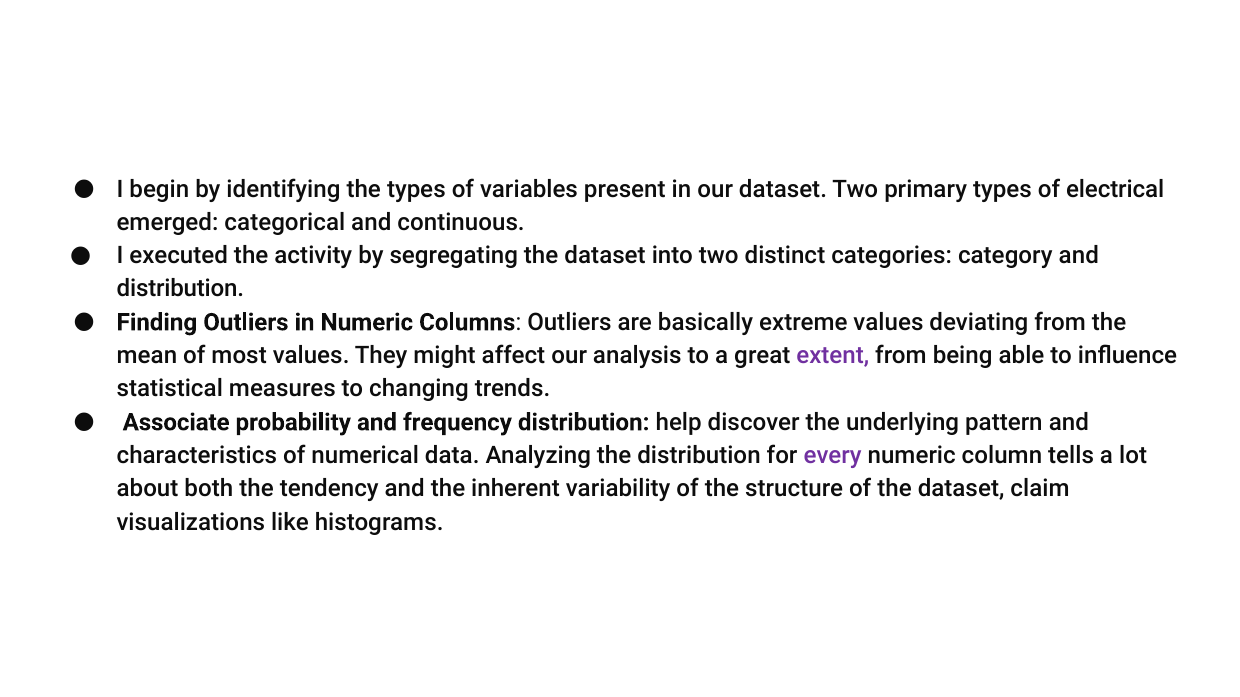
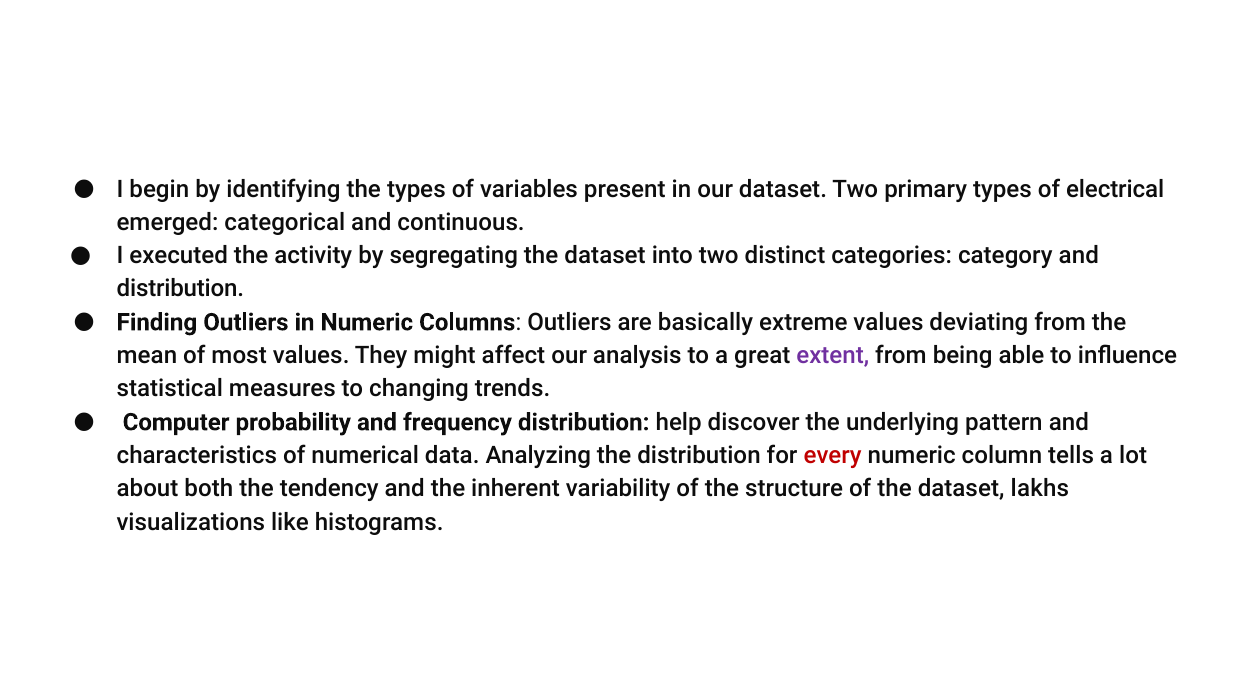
Associate: Associate -> Computer (176, 423)
every colour: purple -> red (833, 456)
claim: claim -> lakhs (1040, 489)
